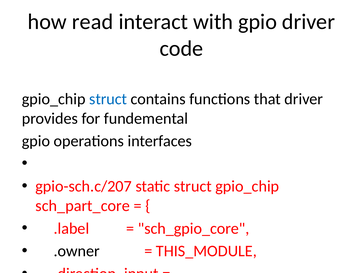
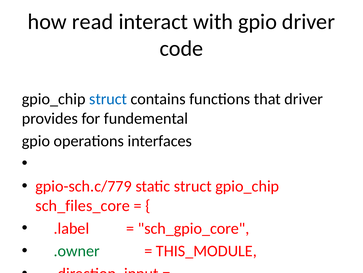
gpio-sch.c/207: gpio-sch.c/207 -> gpio-sch.c/779 (84, 186)
sch_part_core: sch_part_core -> sch_files_core (83, 205)
.owner colour: black -> green (77, 250)
